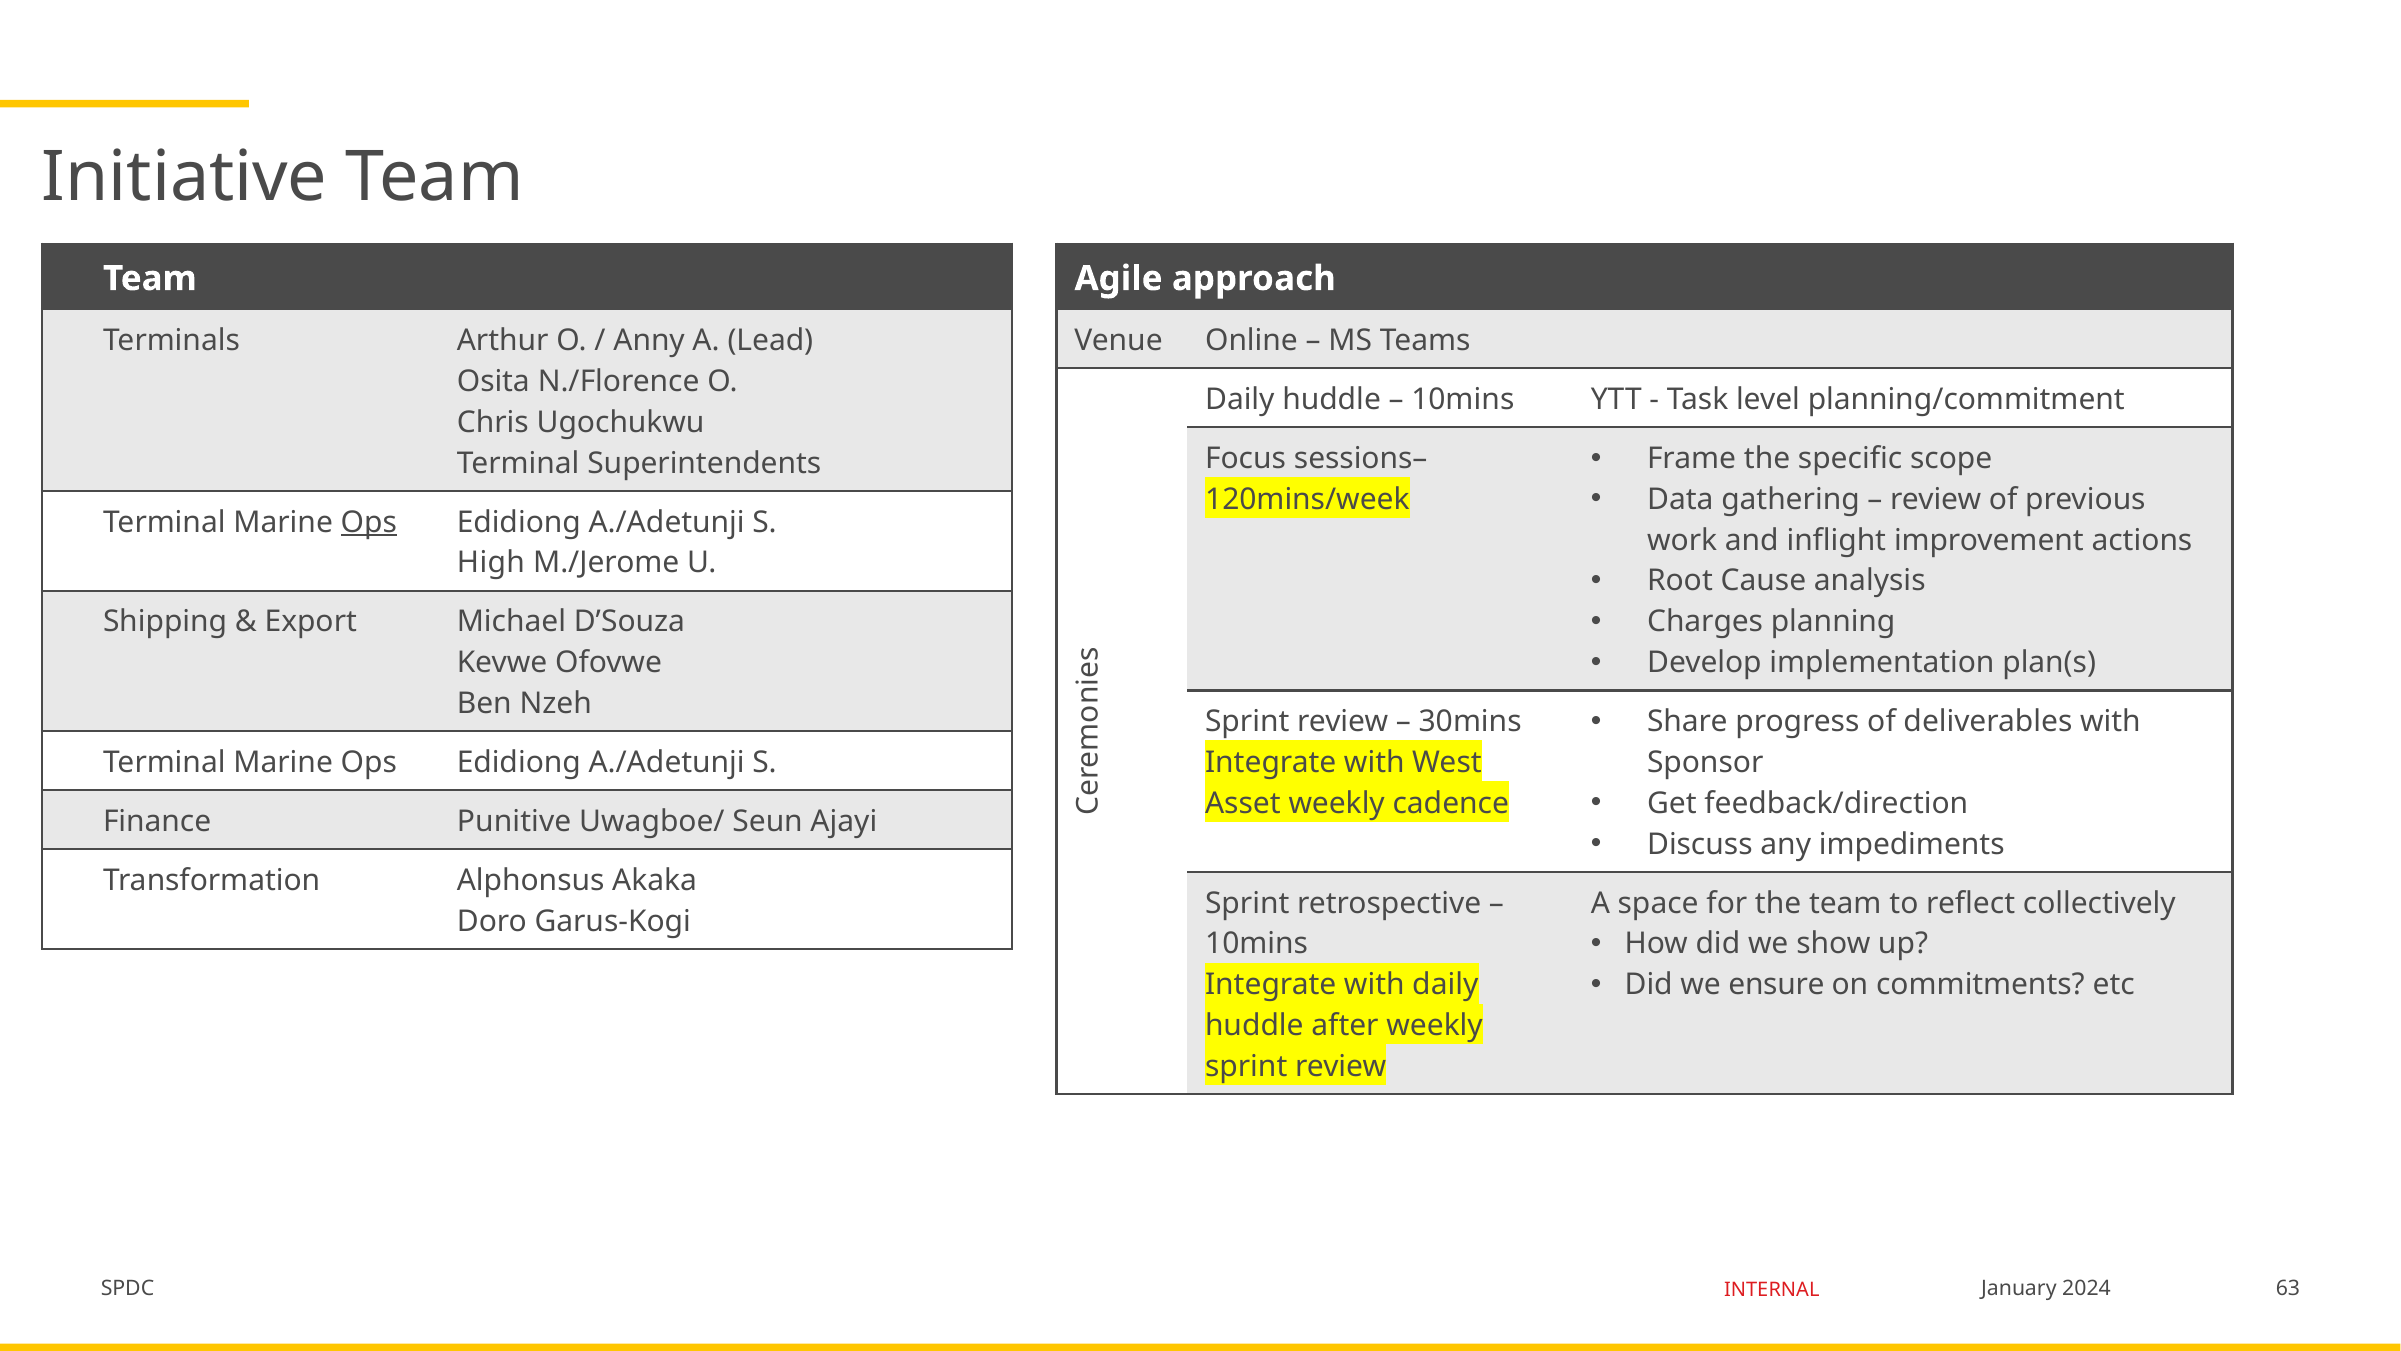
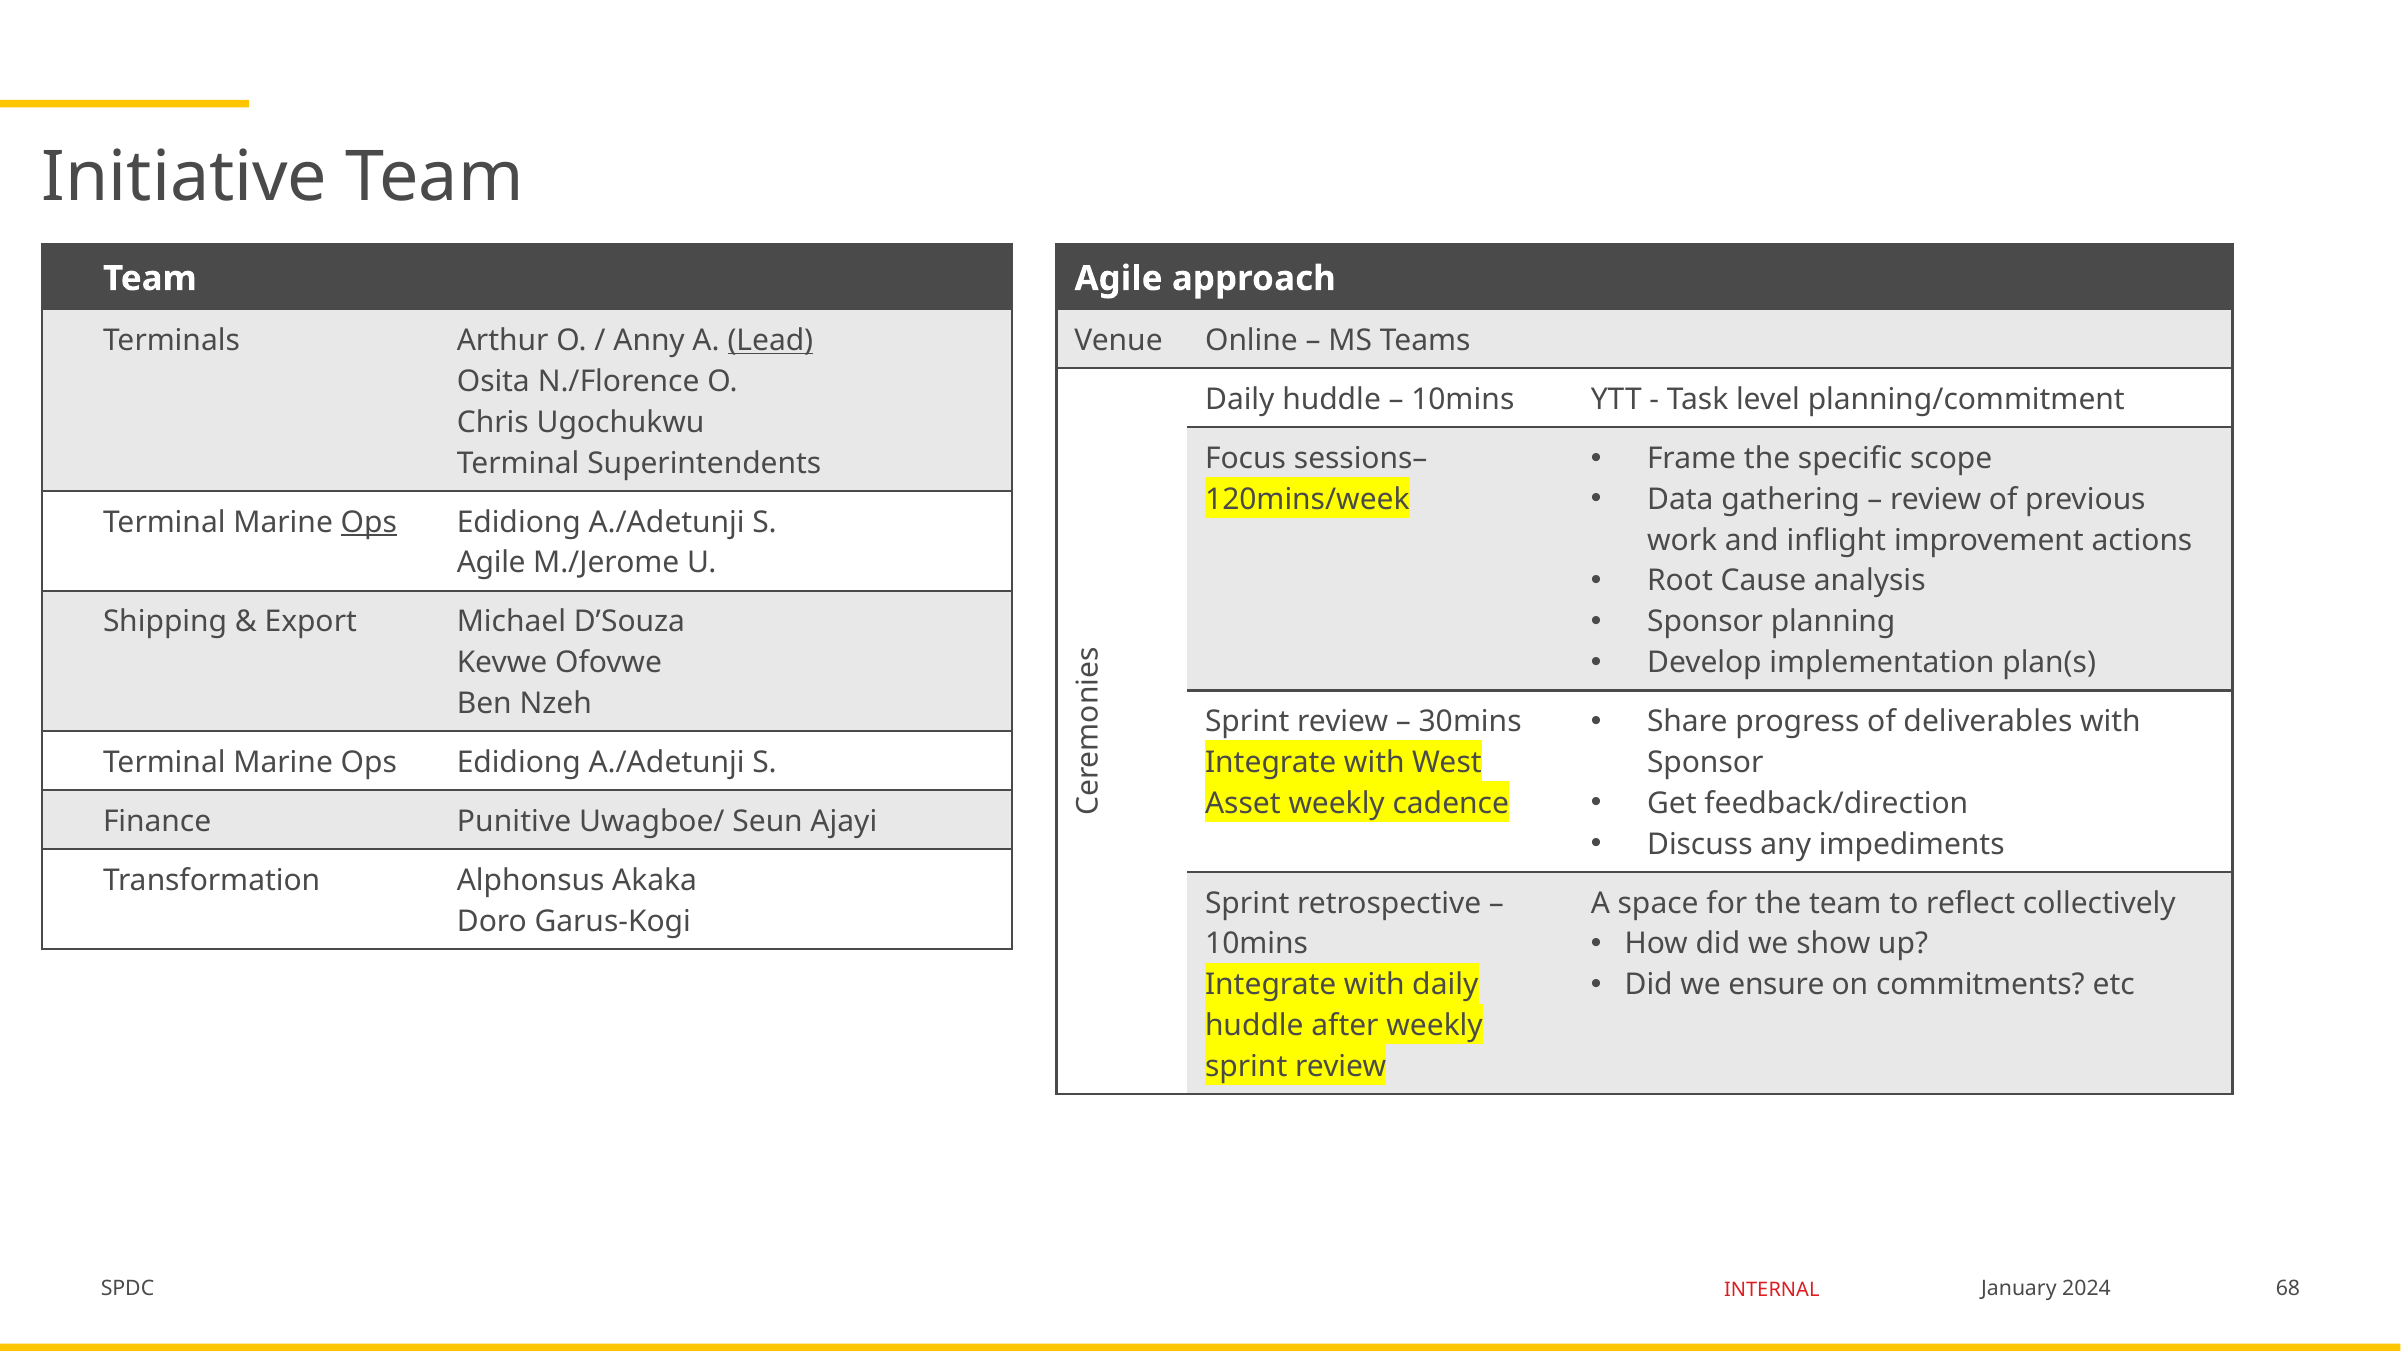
Lead underline: none -> present (770, 341)
High: High -> Agile (491, 563)
Charges: Charges -> Sponsor (1705, 622)
63: 63 -> 68 (2288, 1288)
